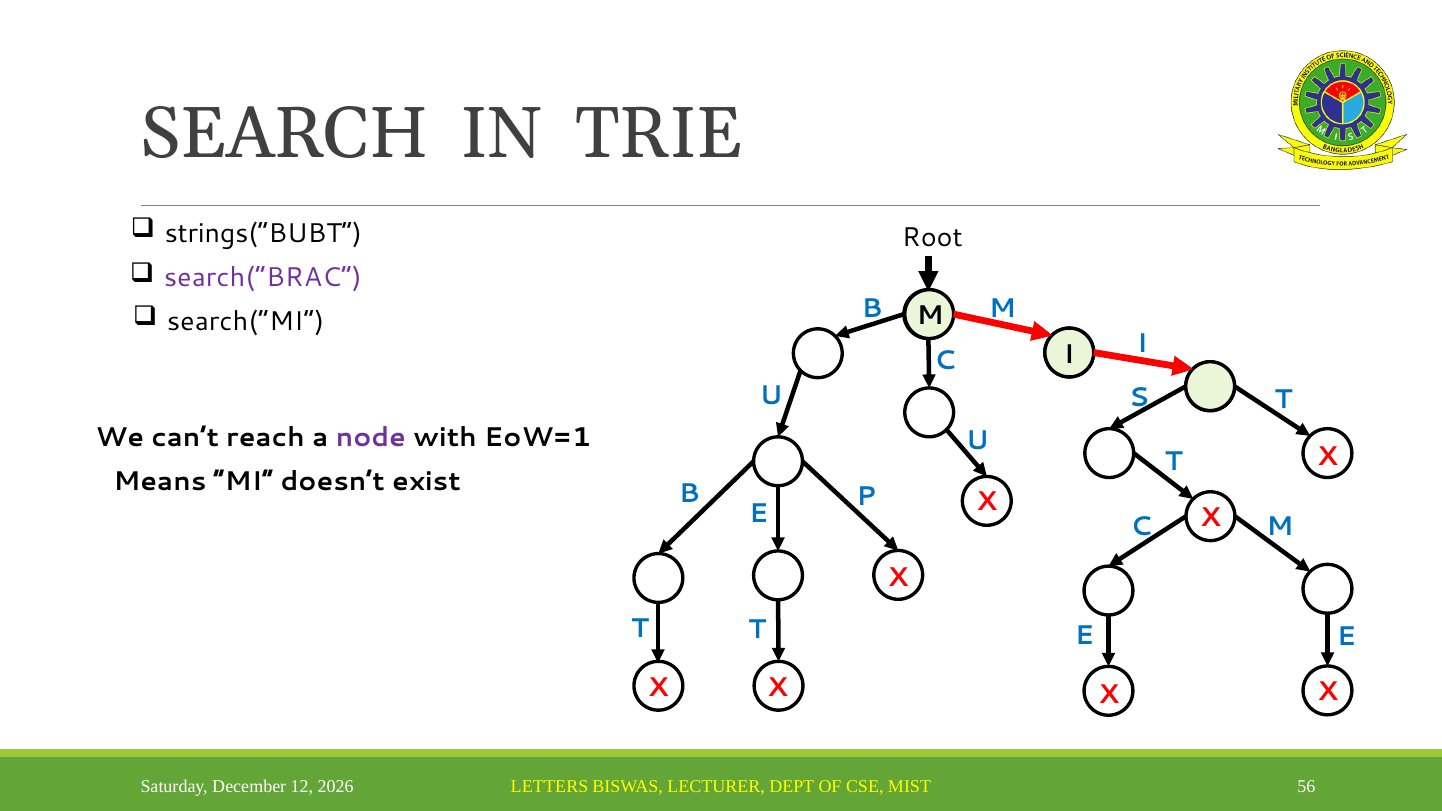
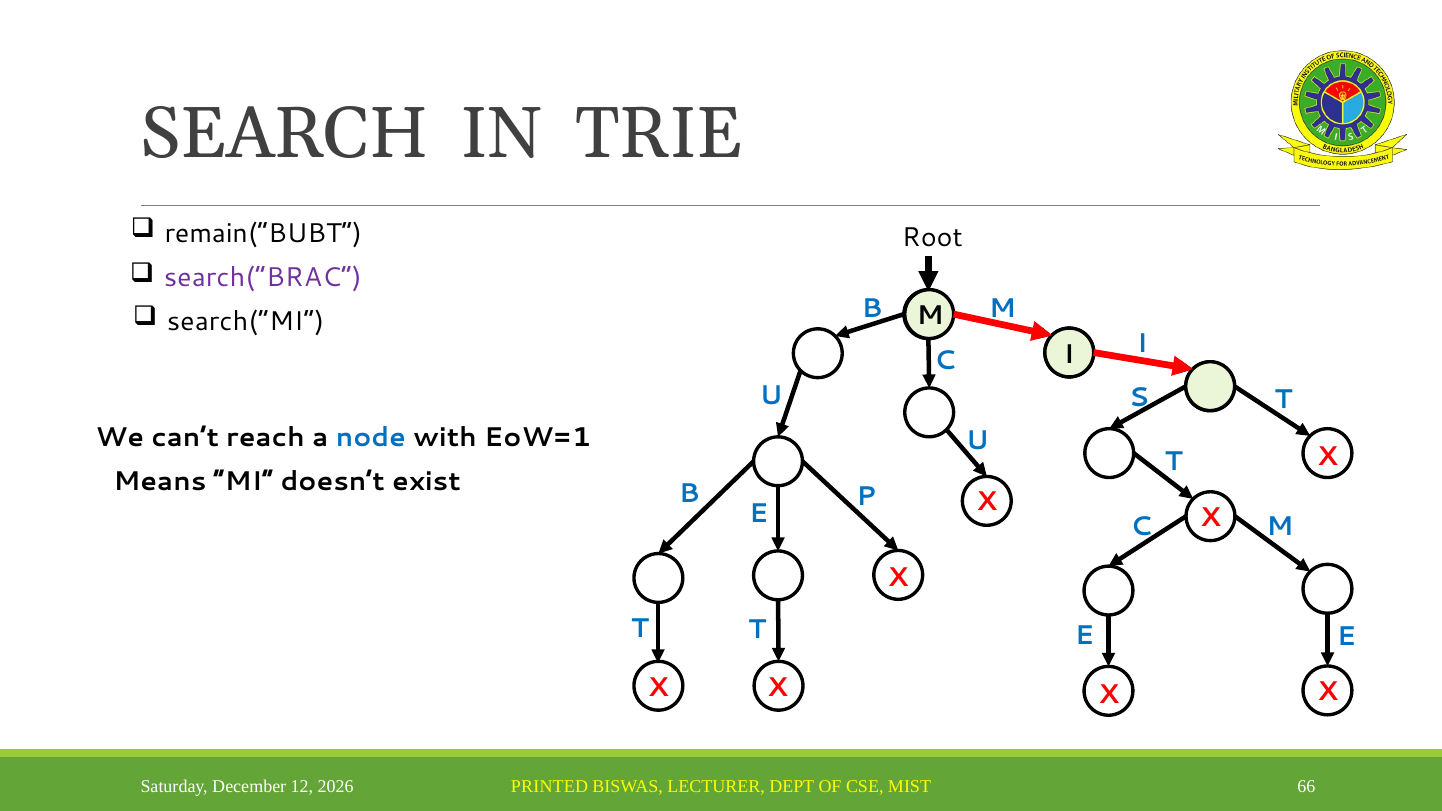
strings(“BUBT: strings(“BUBT -> remain(“BUBT (263, 233)
node colour: purple -> blue (371, 437)
LETTERS: LETTERS -> PRINTED (550, 787)
56: 56 -> 66 (1306, 787)
